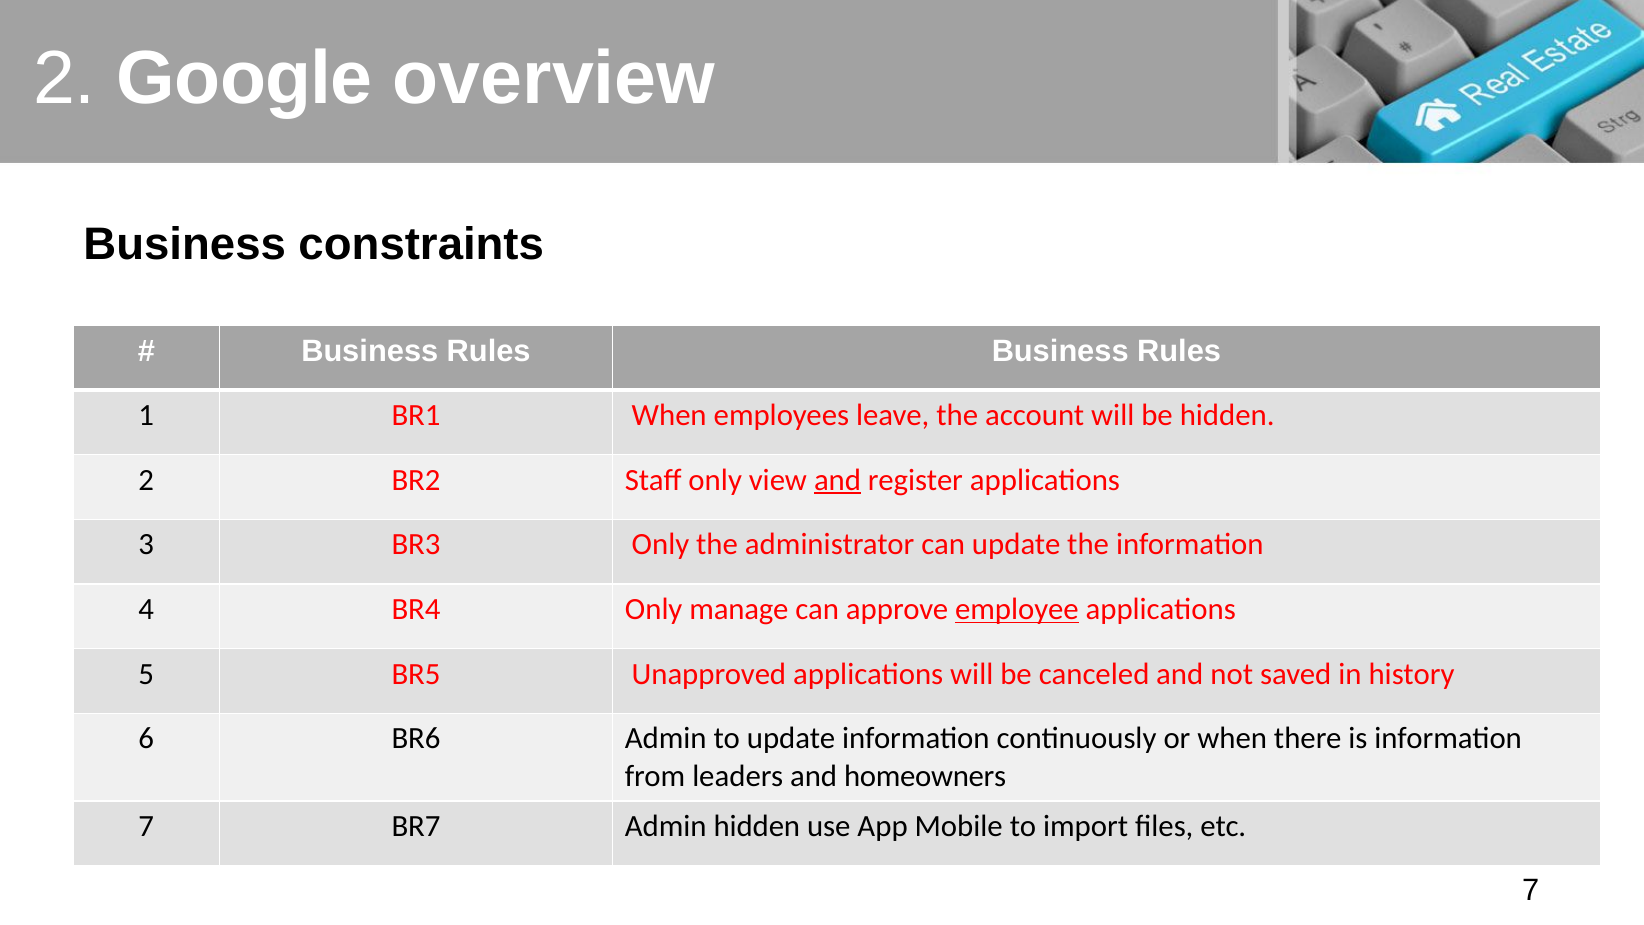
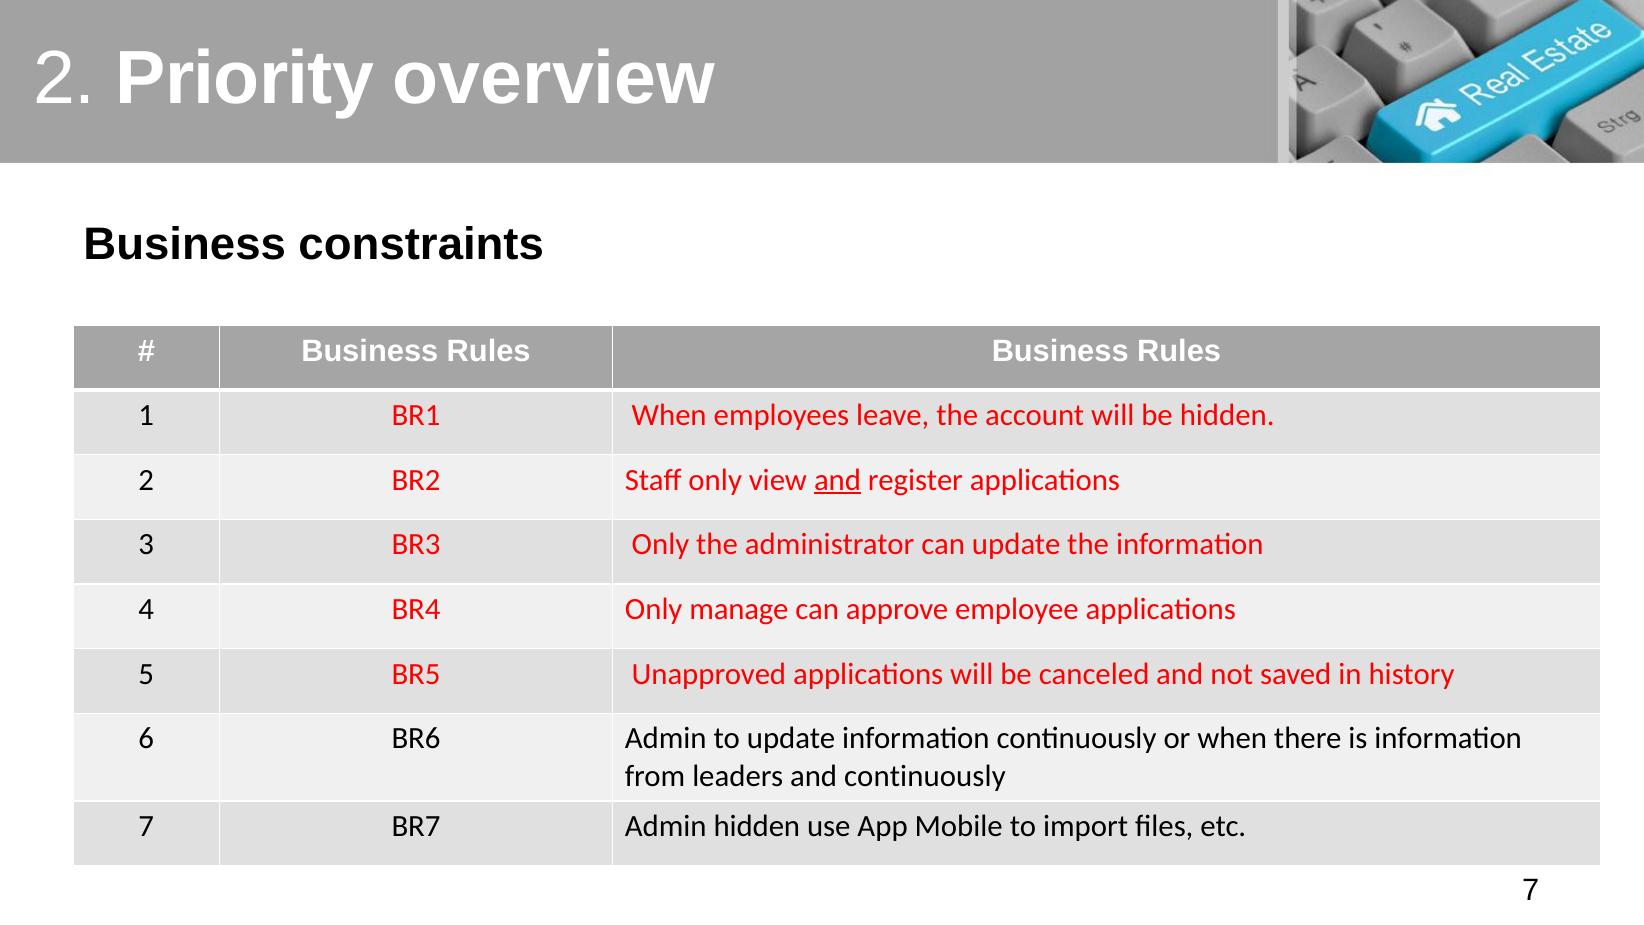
Google: Google -> Priority (245, 79)
employee underline: present -> none (1017, 609)
and homeowners: homeowners -> continuously (925, 776)
